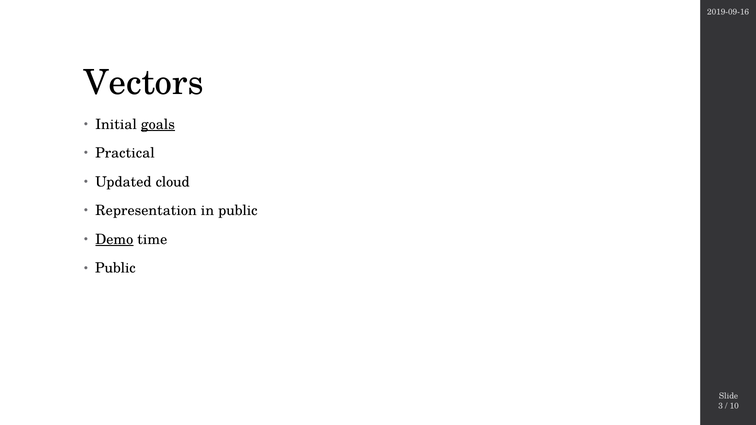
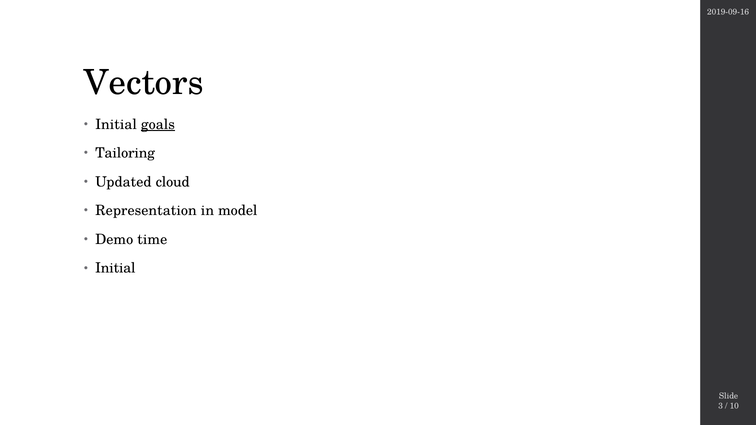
Practical: Practical -> Tailoring (125, 153)
in public: public -> model (238, 211)
Demo underline: present -> none (114, 240)
Public: Public -> Initial (115, 268)
